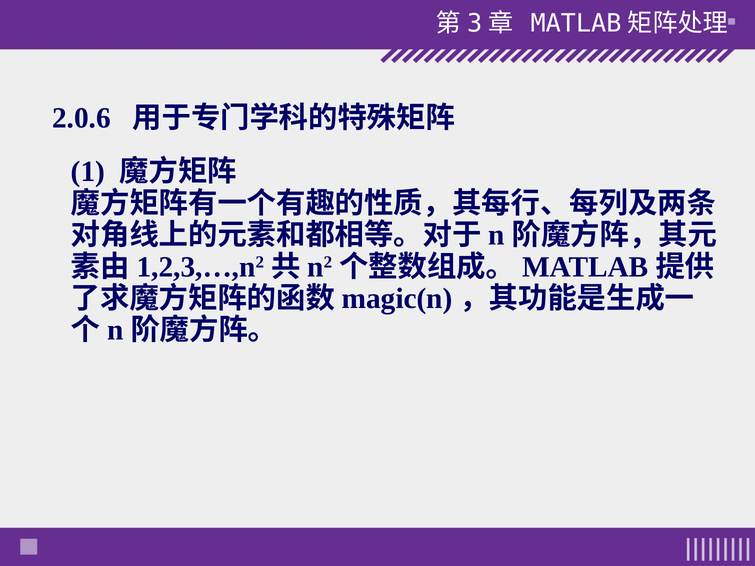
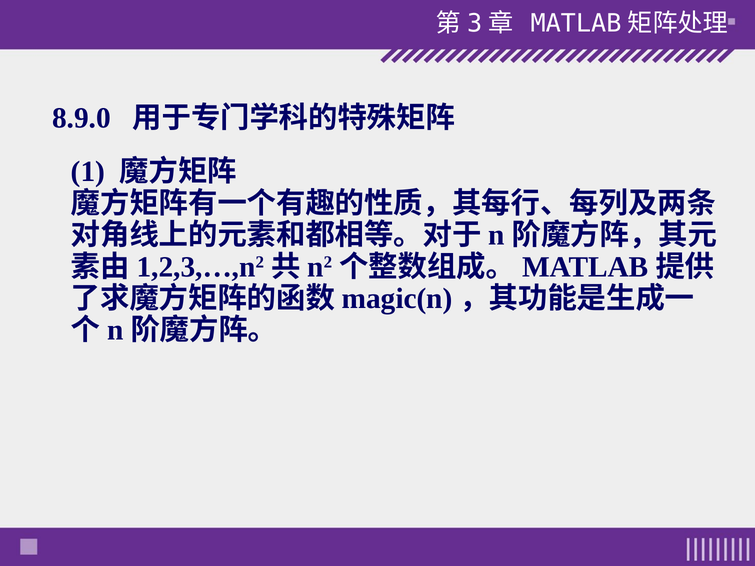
2.0.6: 2.0.6 -> 8.9.0 (81, 118)
